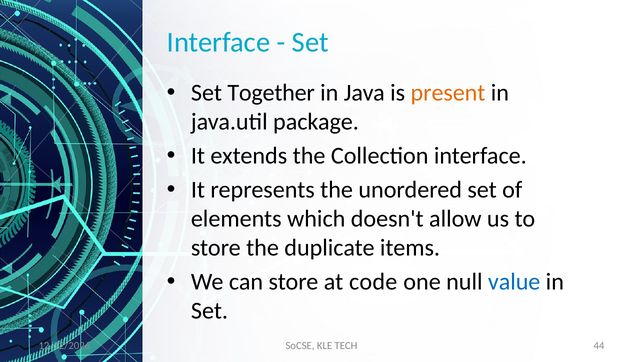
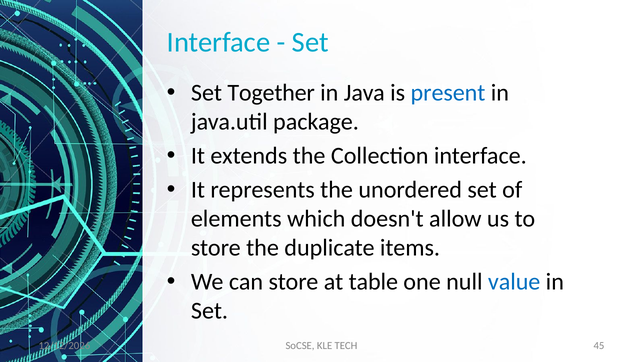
present colour: orange -> blue (448, 93)
code: code -> table (373, 282)
44: 44 -> 45 (599, 345)
